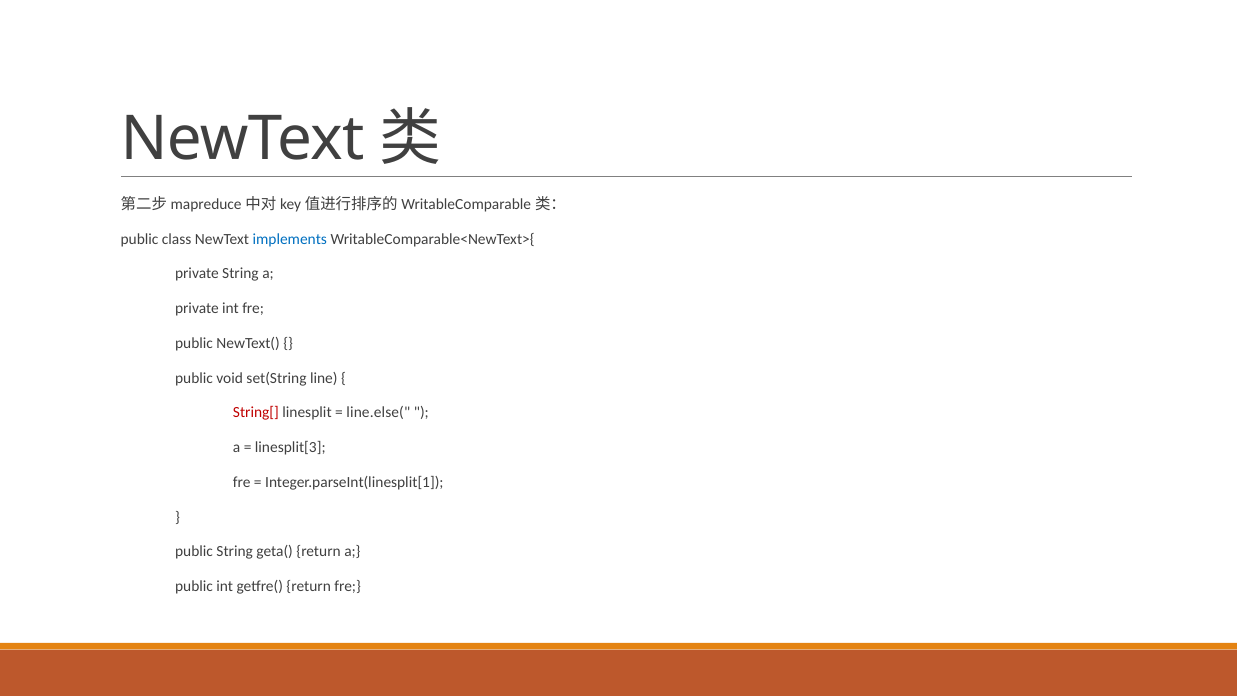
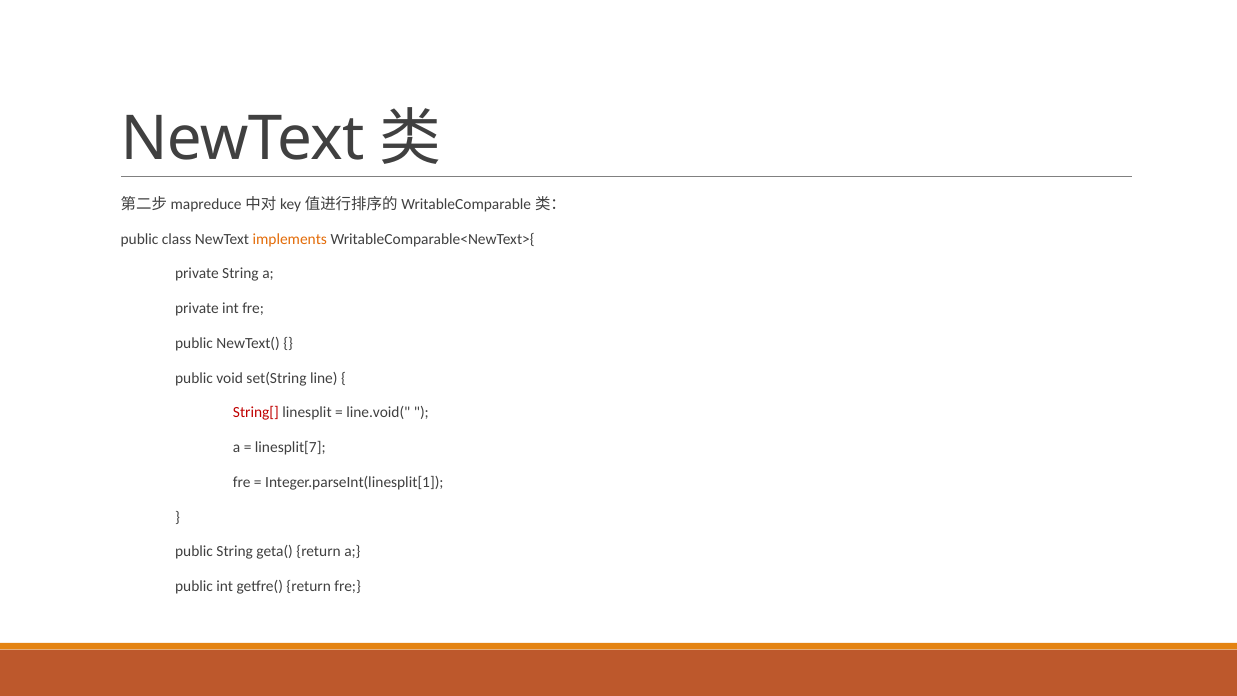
implements colour: blue -> orange (290, 239)
line.else(: line.else( -> line.void( (378, 413)
linesplit[3: linesplit[3 -> linesplit[7 (290, 447)
